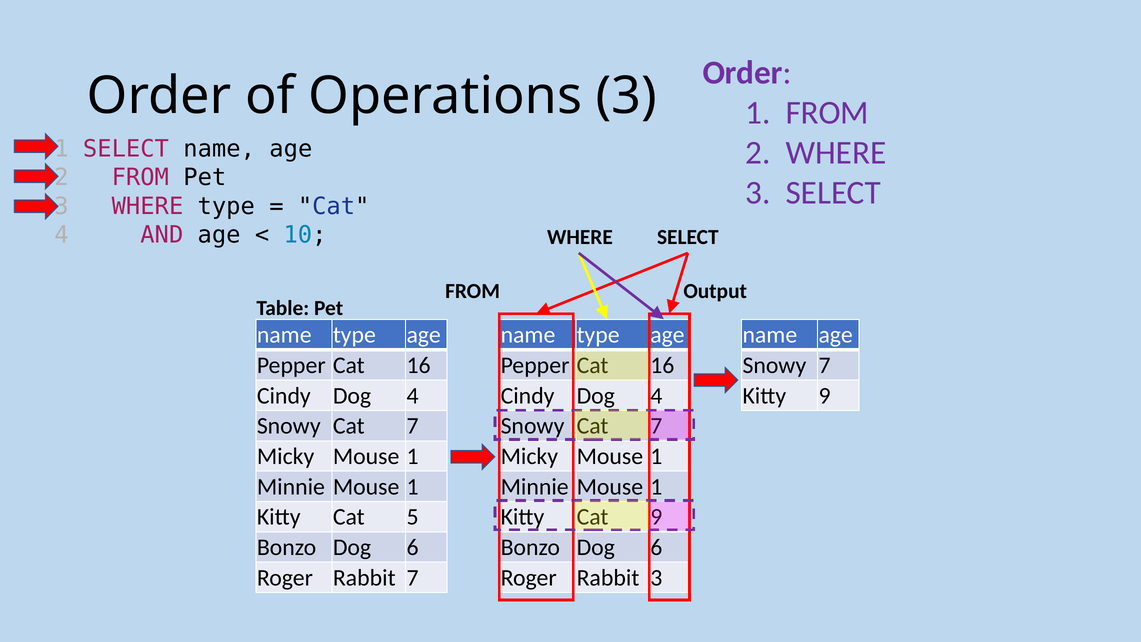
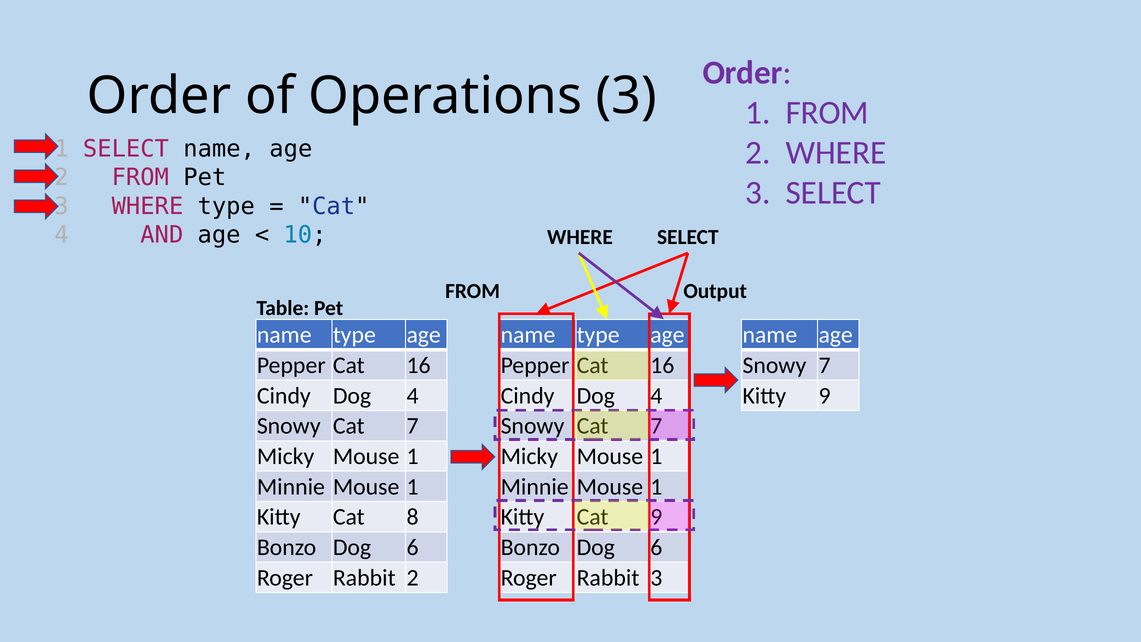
5: 5 -> 8 (413, 517)
Rabbit 7: 7 -> 2 (413, 578)
